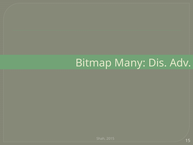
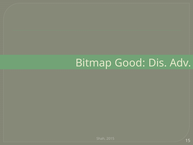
Many: Many -> Good (130, 63)
